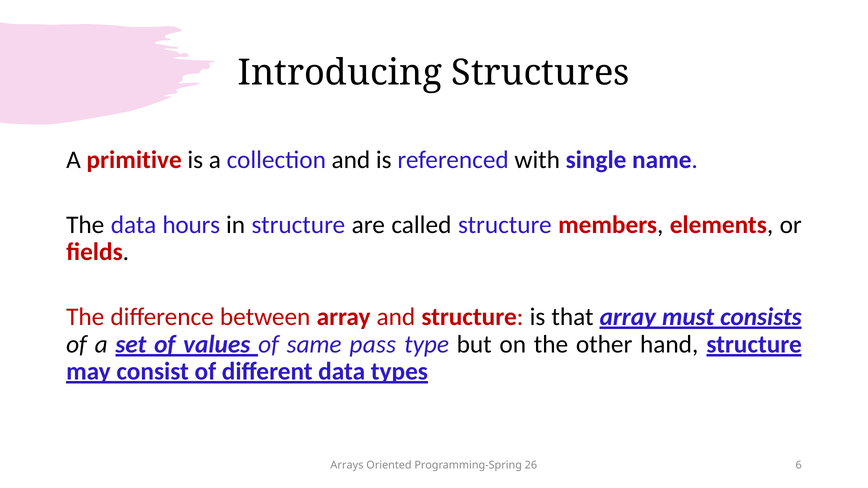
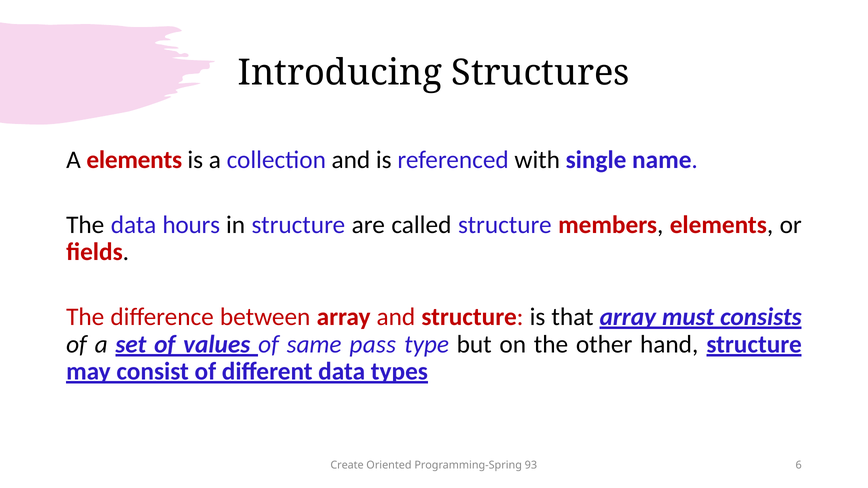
A primitive: primitive -> elements (134, 160)
Arrays: Arrays -> Create (347, 465)
26: 26 -> 93 (531, 465)
